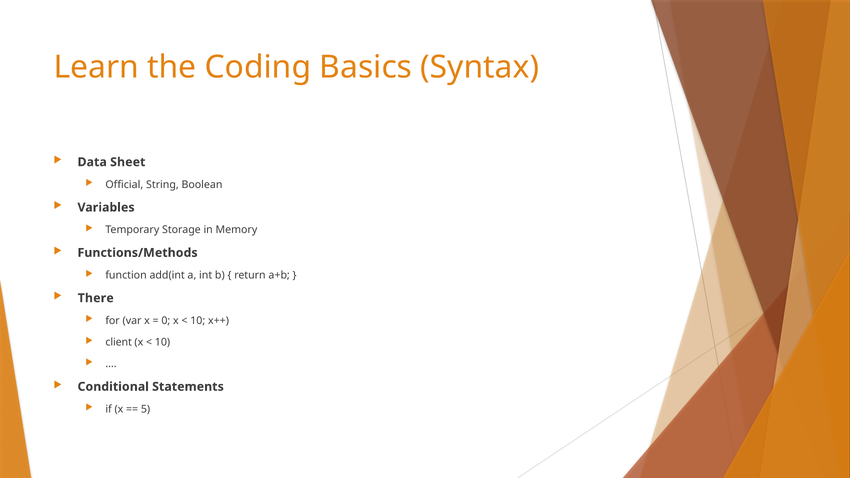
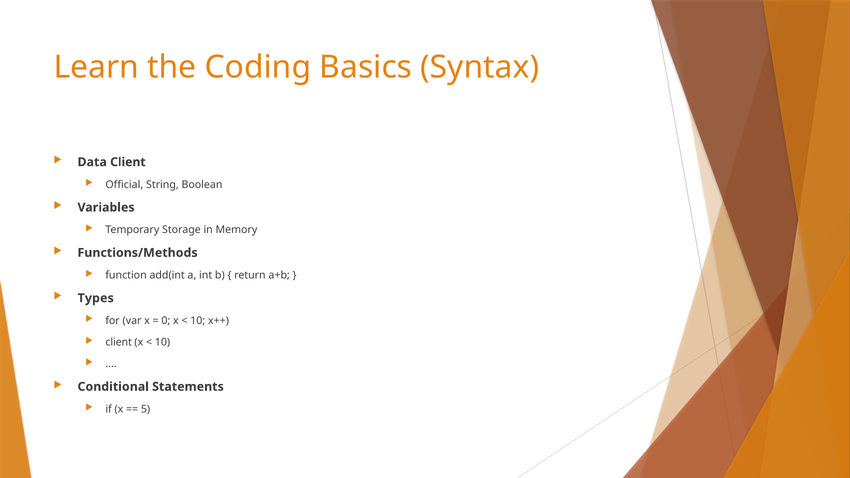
Data Sheet: Sheet -> Client (128, 162)
There: There -> Types (96, 298)
